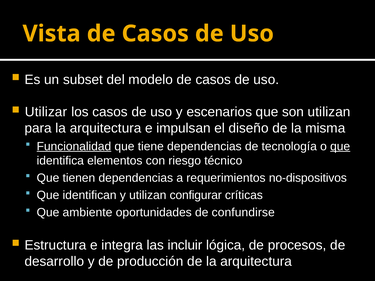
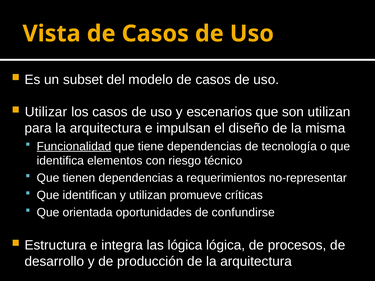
que underline: present -> none (340, 146)
no-dispositivos: no-dispositivos -> no-representar (308, 178)
configurar: configurar -> promueve (196, 195)
ambiente: ambiente -> orientada (88, 213)
las incluir: incluir -> lógica (185, 245)
